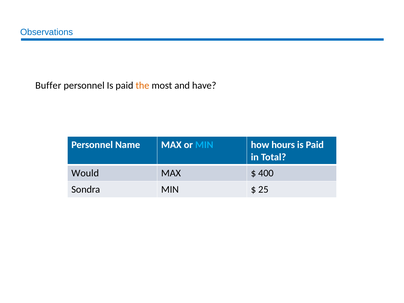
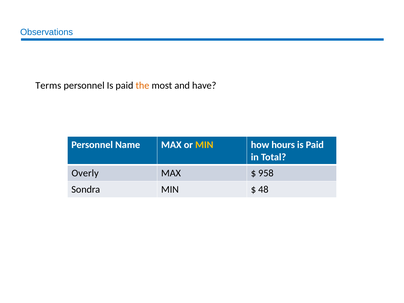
Buffer: Buffer -> Terms (48, 86)
MIN colour: light blue -> yellow (204, 145)
Would: Would -> Overly (85, 173)
400: 400 -> 958 (266, 173)
25: 25 -> 48 (263, 190)
